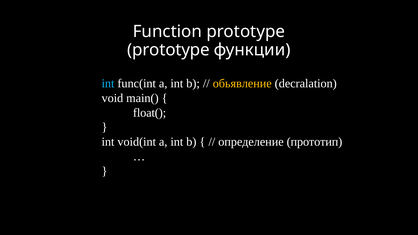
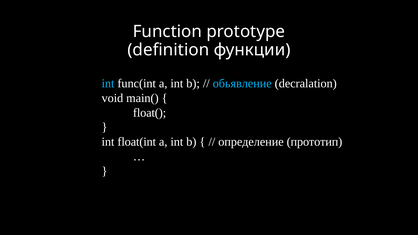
prototype: prototype -> definition (168, 50)
обьявление colour: yellow -> light blue (242, 83)
void(int: void(int -> float(int (137, 142)
